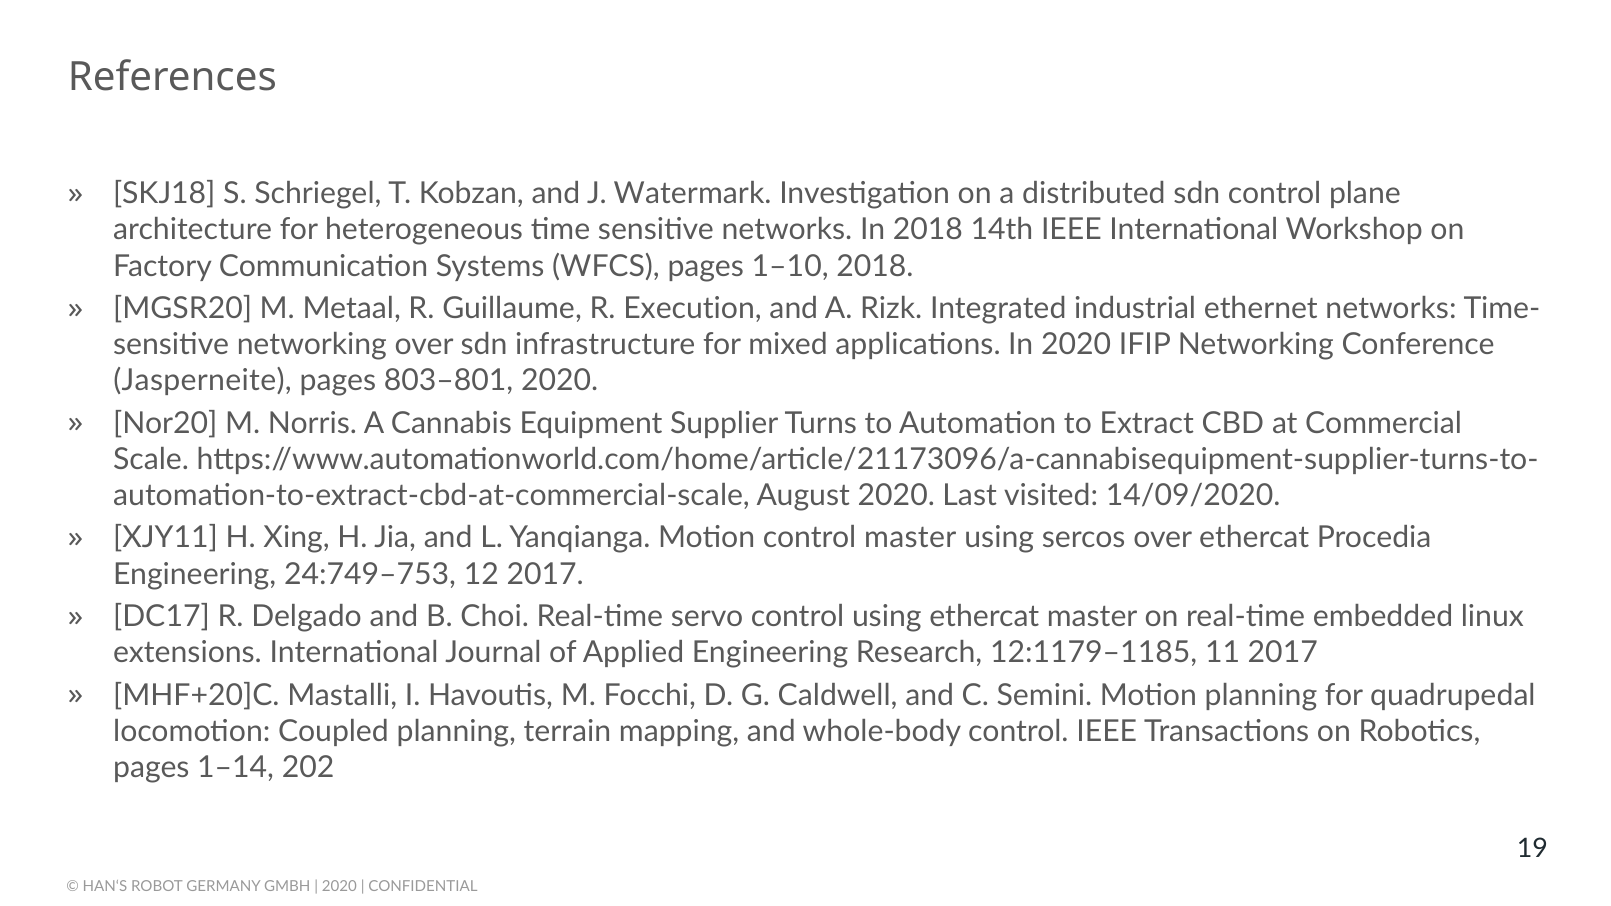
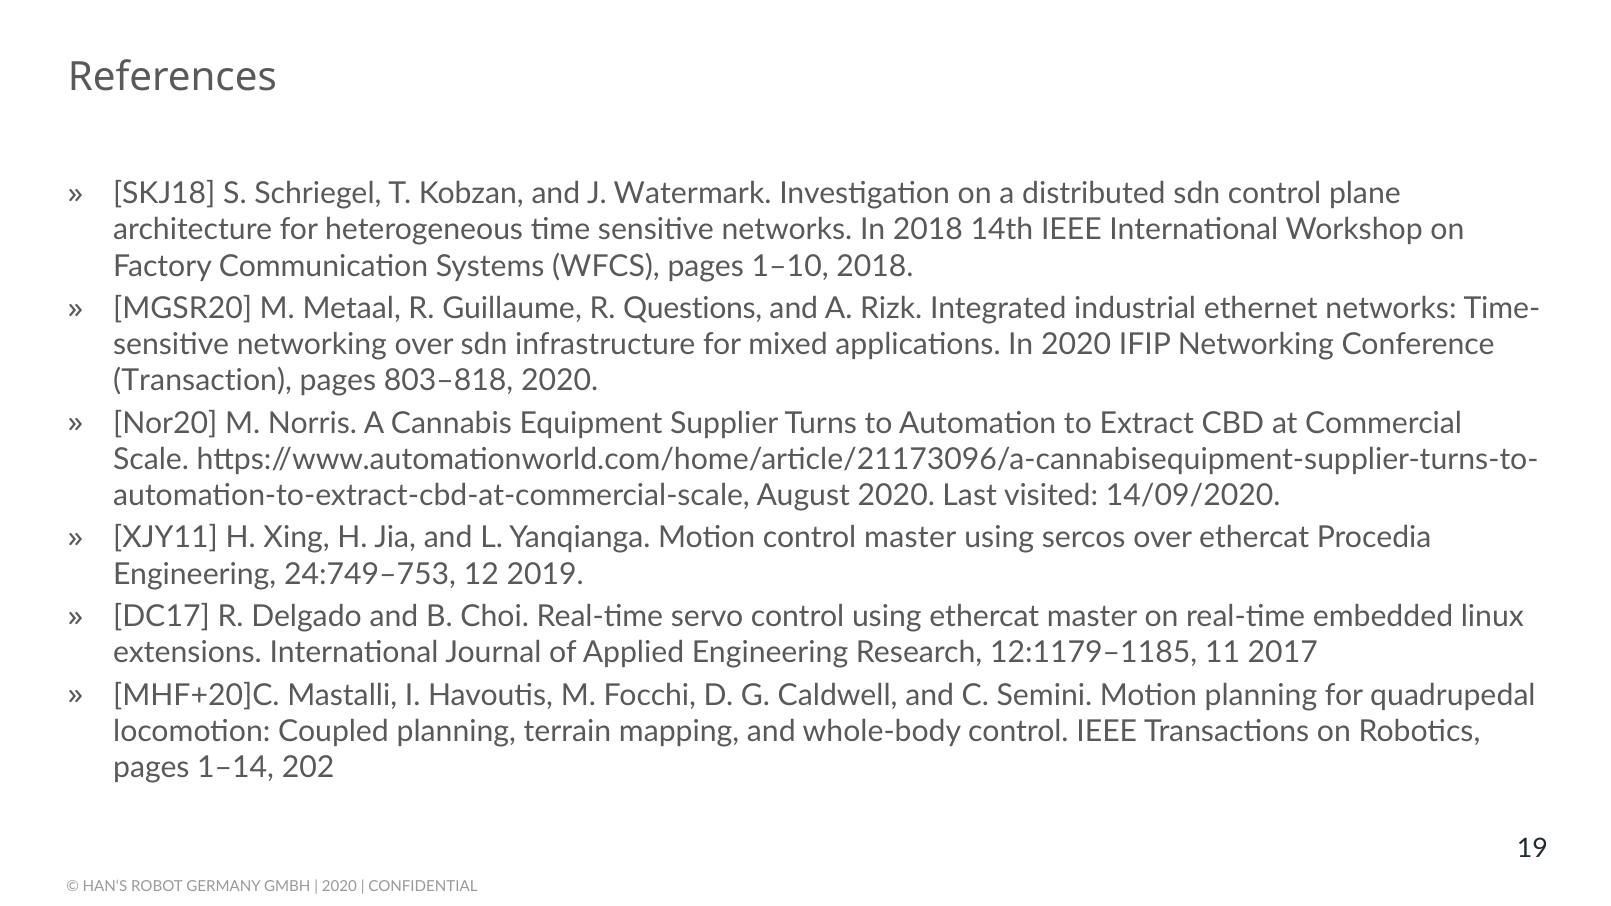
Execution: Execution -> Questions (693, 309)
Jasperneite: Jasperneite -> Transaction (203, 381)
803–801: 803–801 -> 803–818 (449, 381)
12 2017: 2017 -> 2019 (545, 574)
